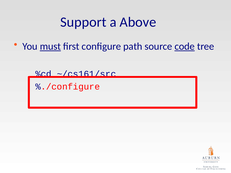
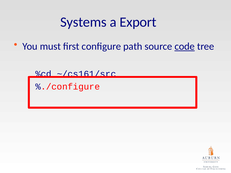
Support: Support -> Systems (83, 22)
Above: Above -> Export (138, 22)
must underline: present -> none (50, 46)
